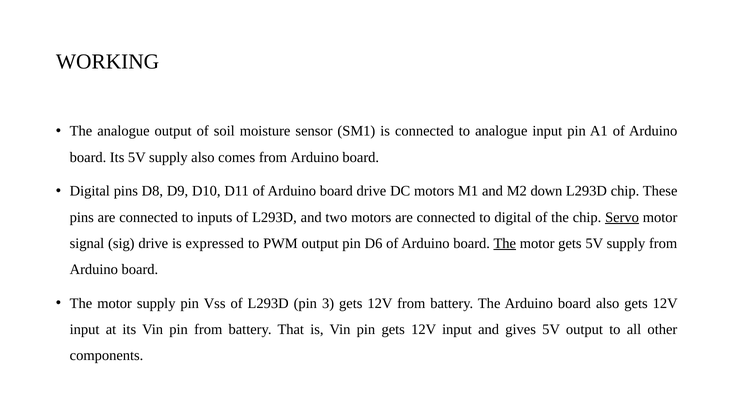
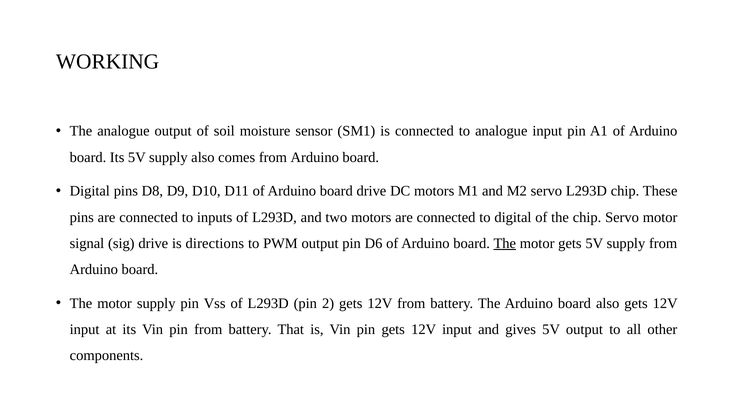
M2 down: down -> servo (546, 191)
Servo underline: present -> none (622, 217)
expressed: expressed -> directions (215, 243)
3: 3 -> 2 (328, 303)
